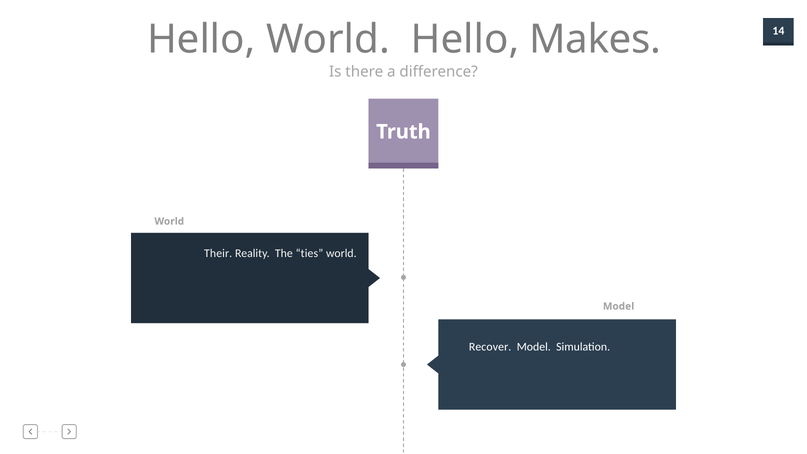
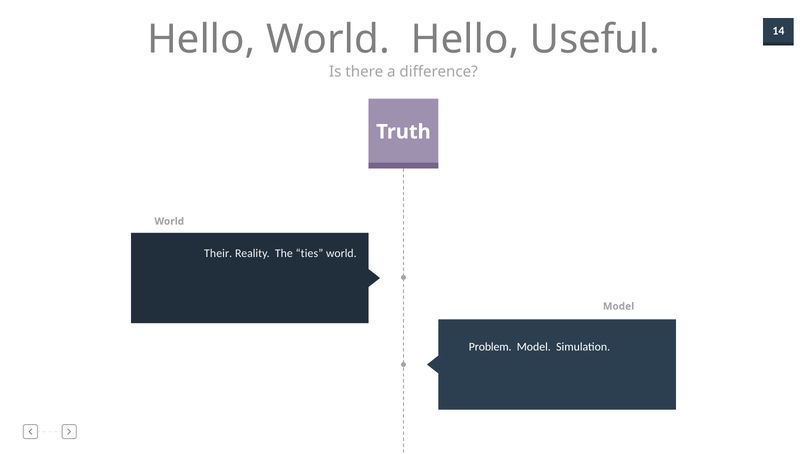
Makes: Makes -> Useful (595, 40)
Recover: Recover -> Problem (490, 347)
